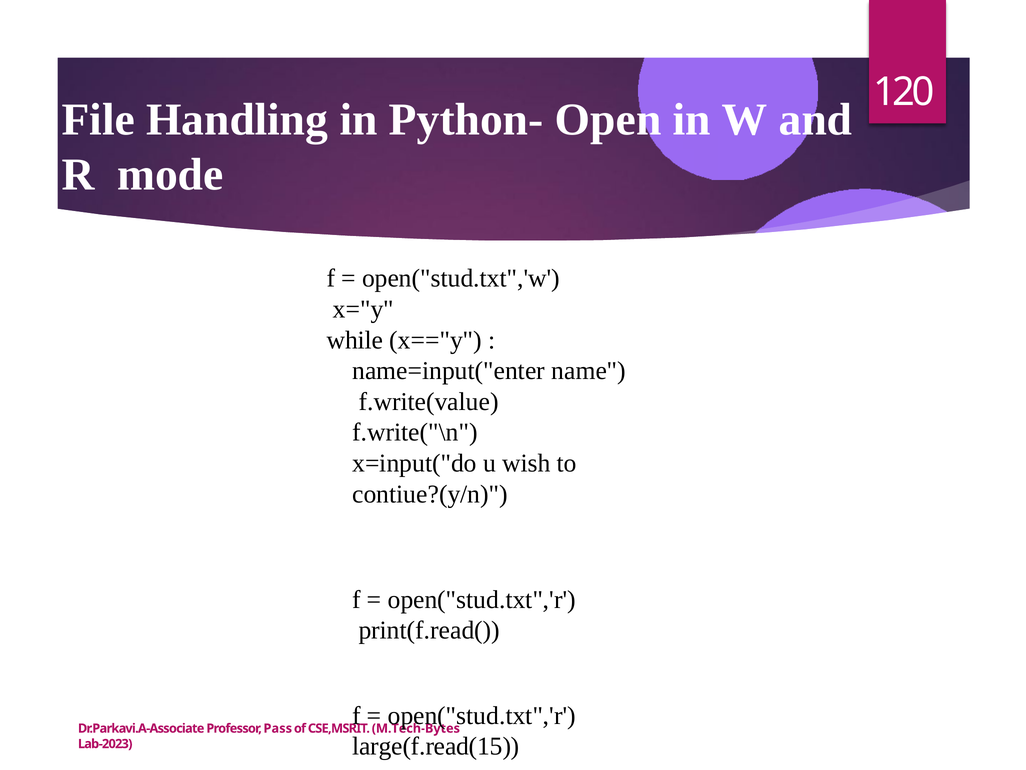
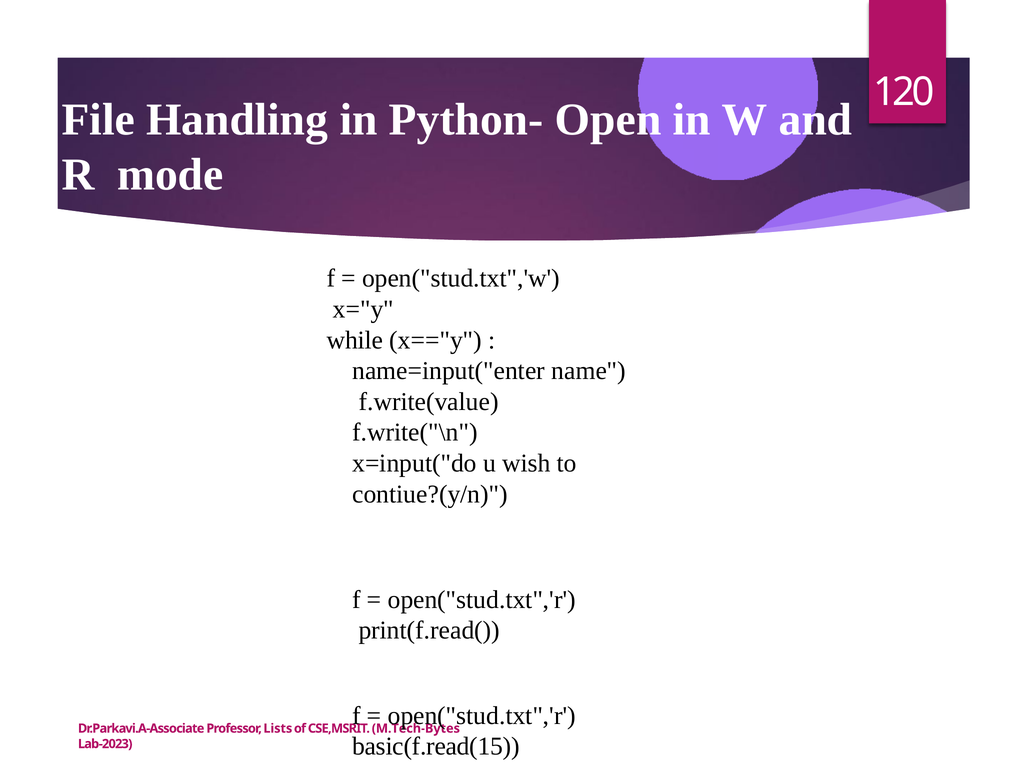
Pass: Pass -> Lists (278, 728)
large(f.read(15: large(f.read(15 -> basic(f.read(15 (436, 746)
